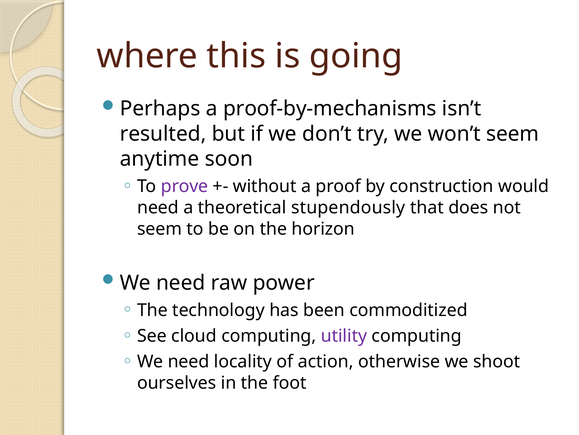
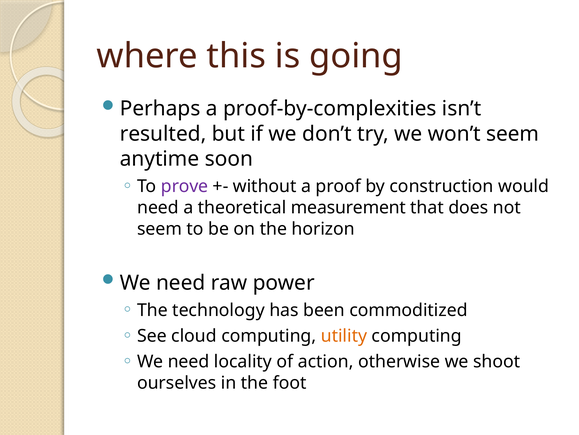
proof-by-mechanisms: proof-by-mechanisms -> proof-by-complexities (330, 109)
stupendously: stupendously -> measurement (348, 207)
utility colour: purple -> orange (344, 335)
